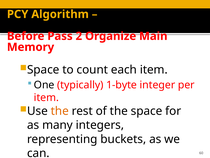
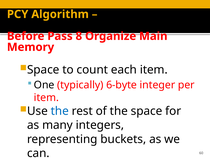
2: 2 -> 8 (79, 36)
1-byte: 1-byte -> 6-byte (122, 85)
the colour: orange -> blue (60, 111)
